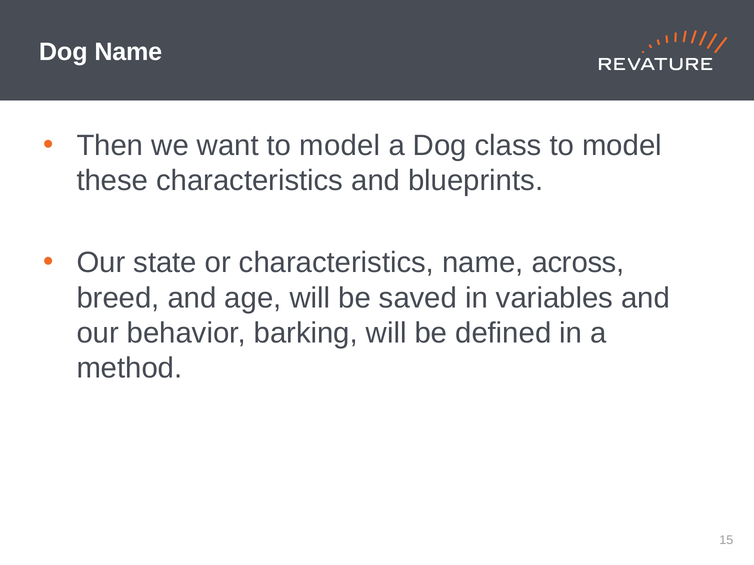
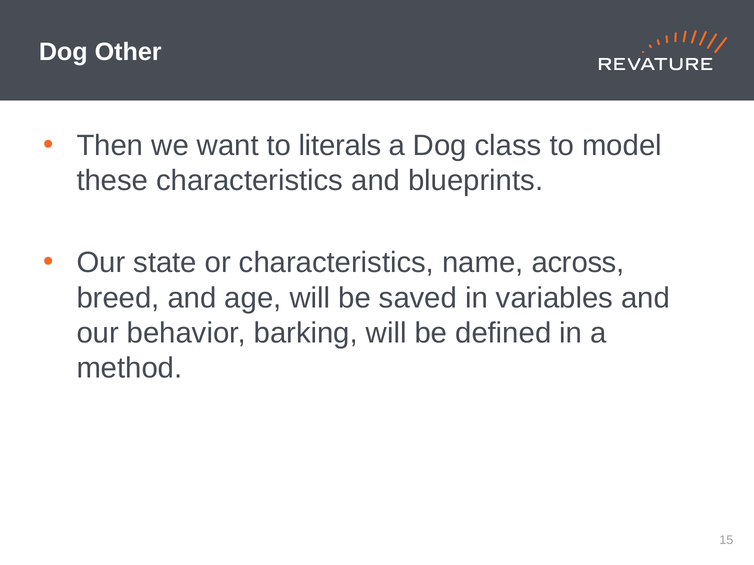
Dog Name: Name -> Other (128, 52)
want to model: model -> literals (340, 146)
